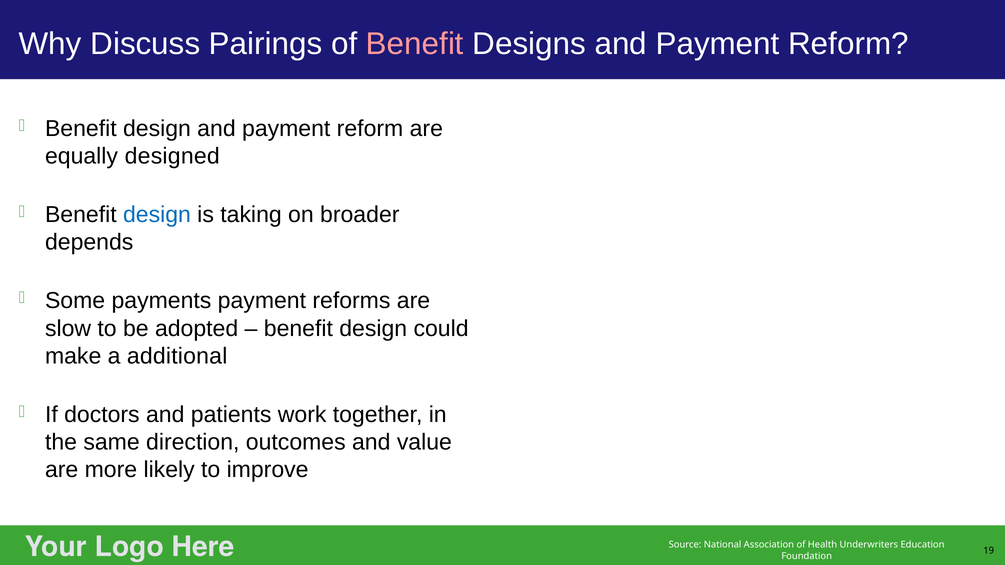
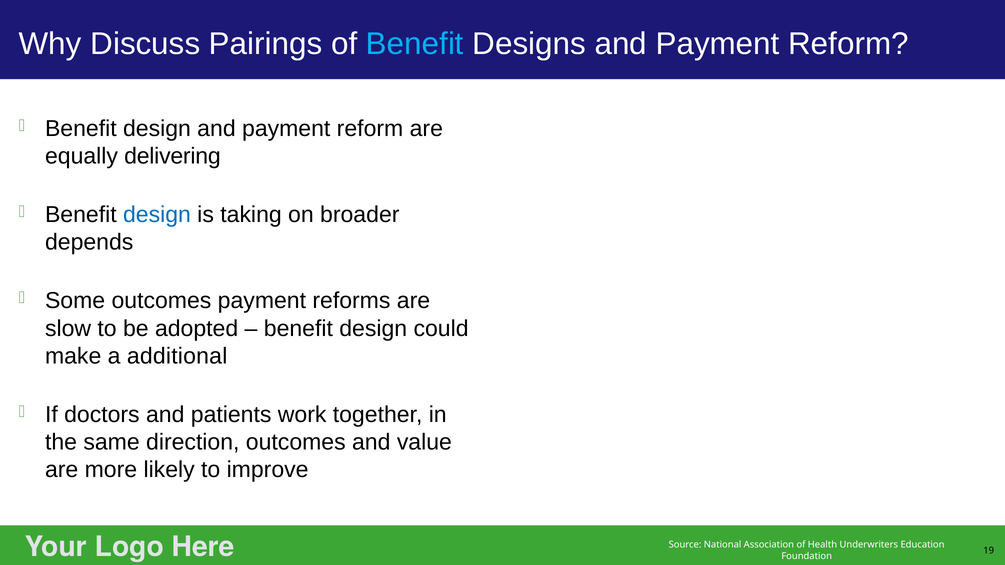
Benefit colour: pink -> light blue (415, 44)
designed: designed -> delivering (172, 156)
Some payments: payments -> outcomes (161, 301)
